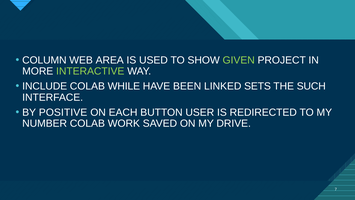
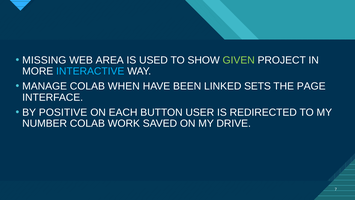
COLUMN: COLUMN -> MISSING (44, 60)
INTERACTIVE colour: light green -> light blue (90, 71)
INCLUDE: INCLUDE -> MANAGE (45, 86)
WHILE: WHILE -> WHEN (124, 86)
SUCH: SUCH -> PAGE (311, 86)
